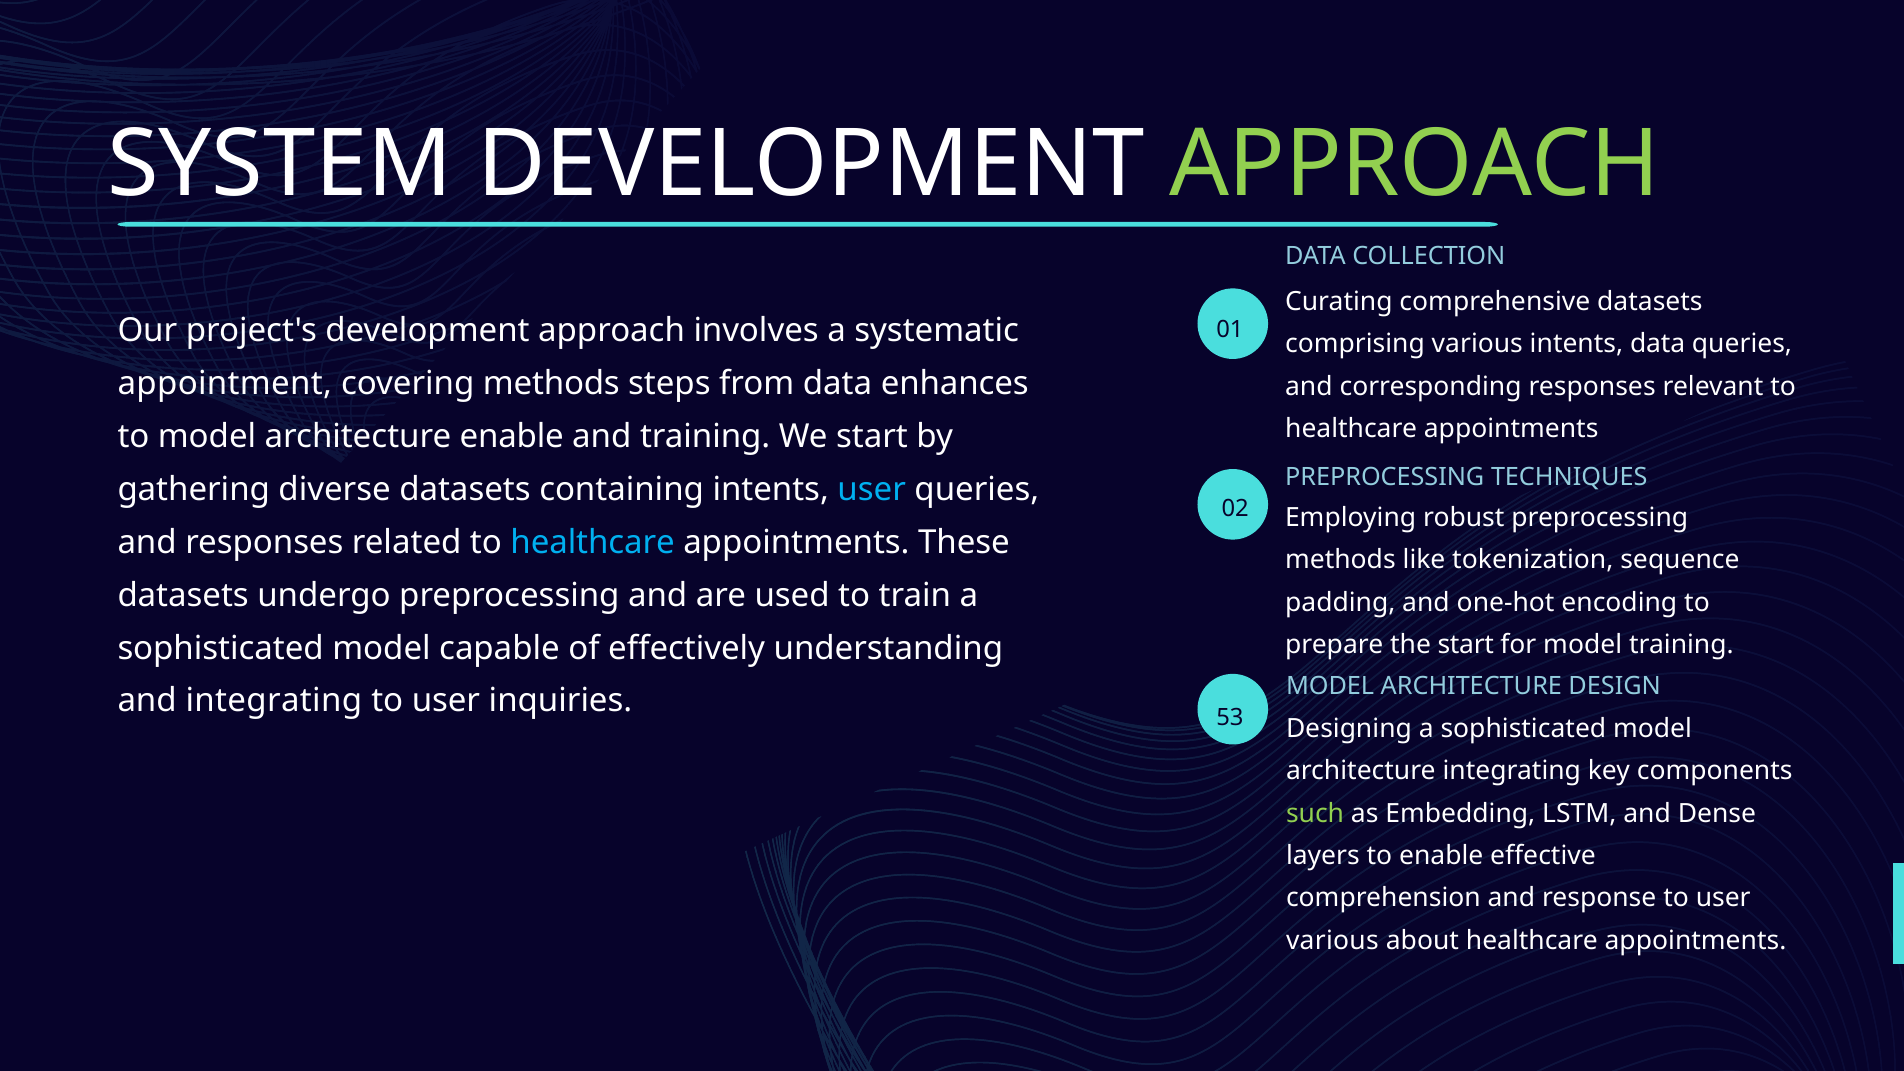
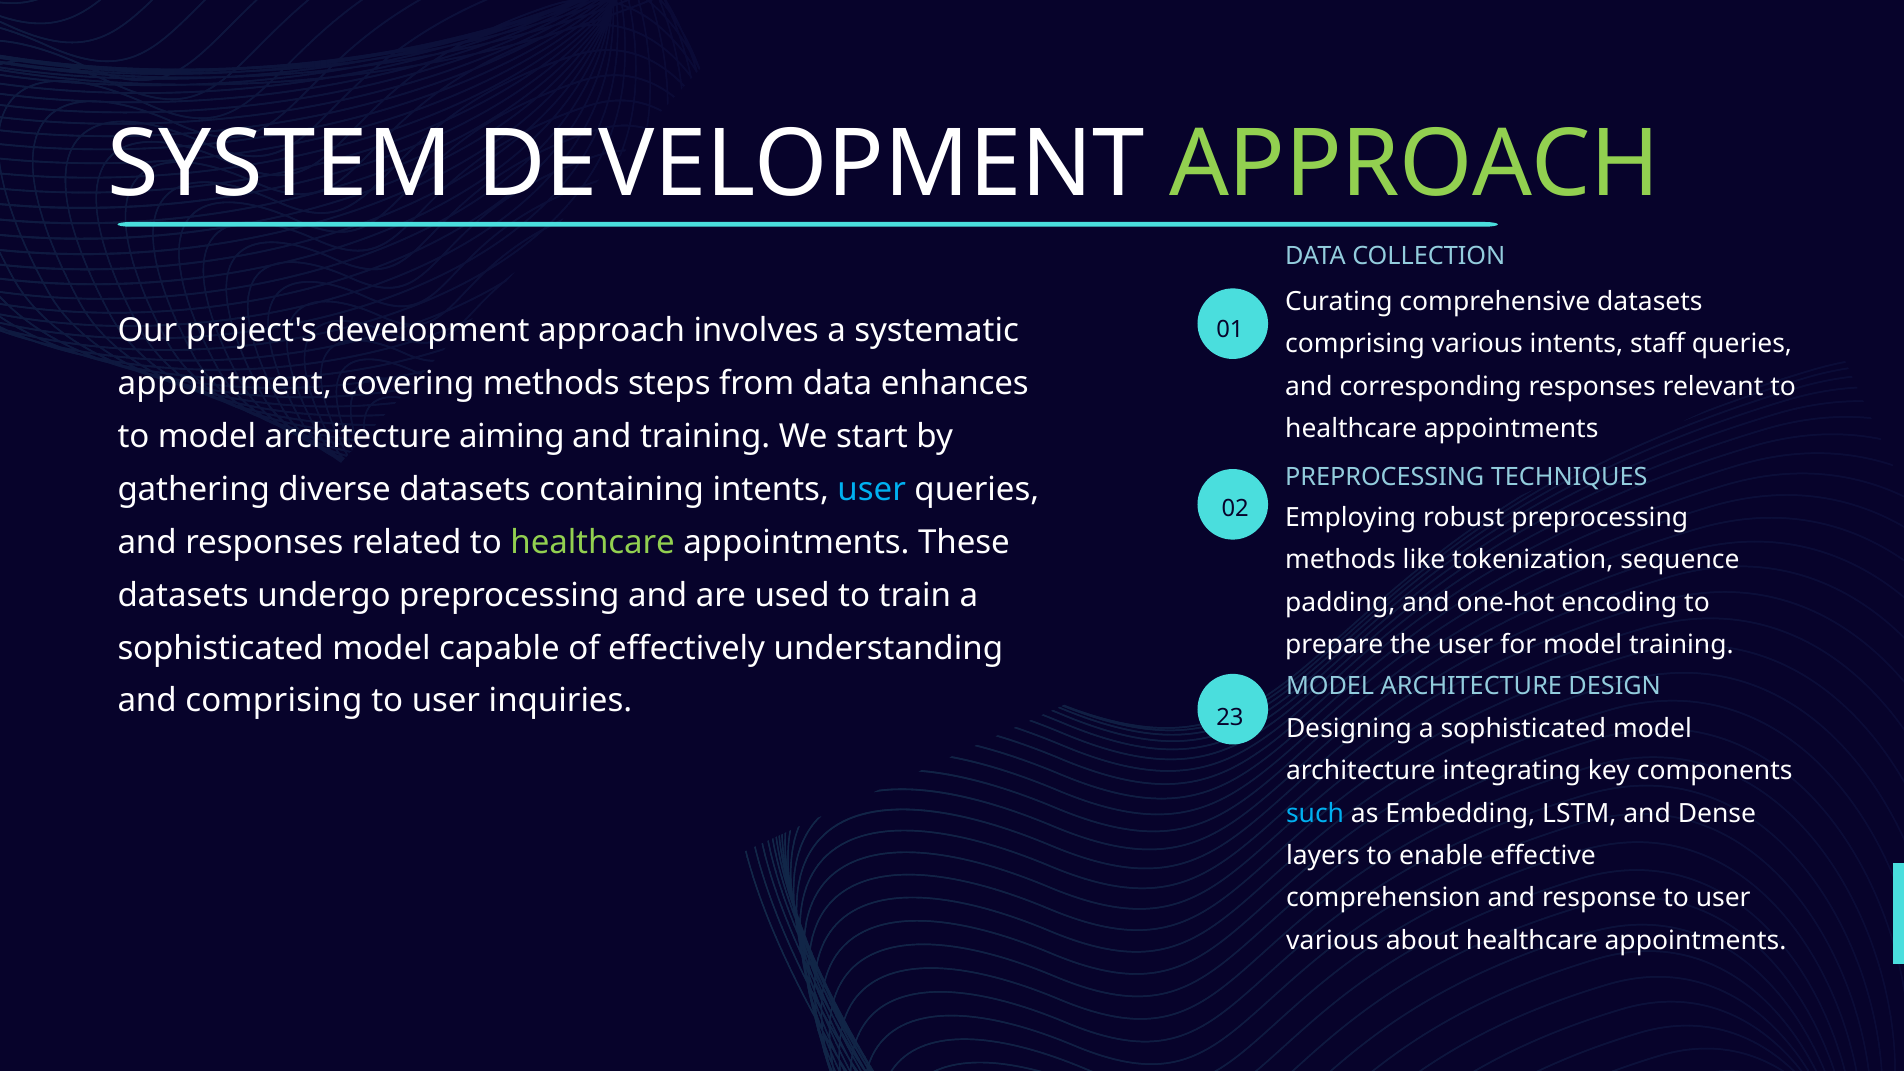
intents data: data -> staff (1658, 344)
architecture enable: enable -> aiming (512, 437)
healthcare colour: light blue -> light green (593, 542)
the start: start -> user (1466, 645)
and integrating: integrating -> comprising (274, 701)
53: 53 -> 23 (1230, 717)
such colour: light green -> light blue (1315, 813)
